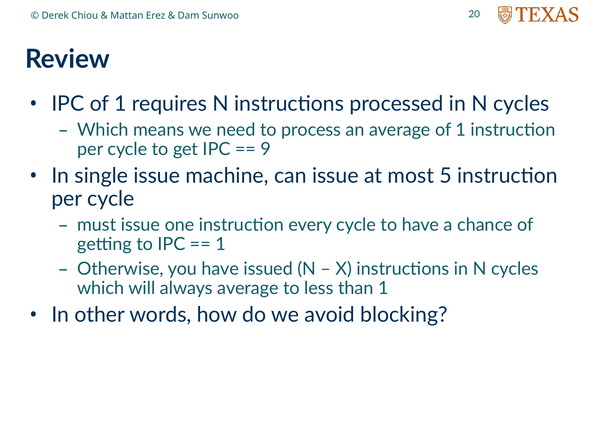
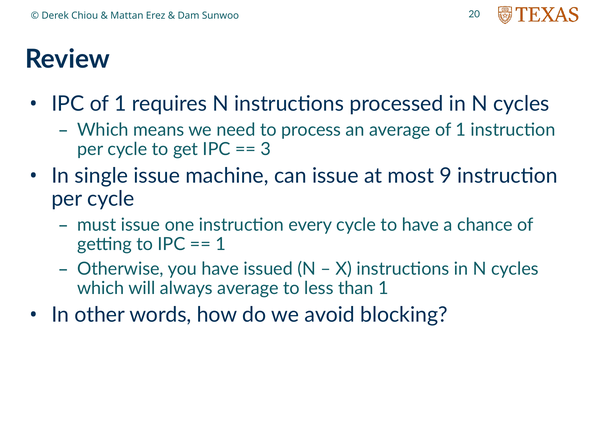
9: 9 -> 3 (266, 149)
5: 5 -> 9 (446, 176)
